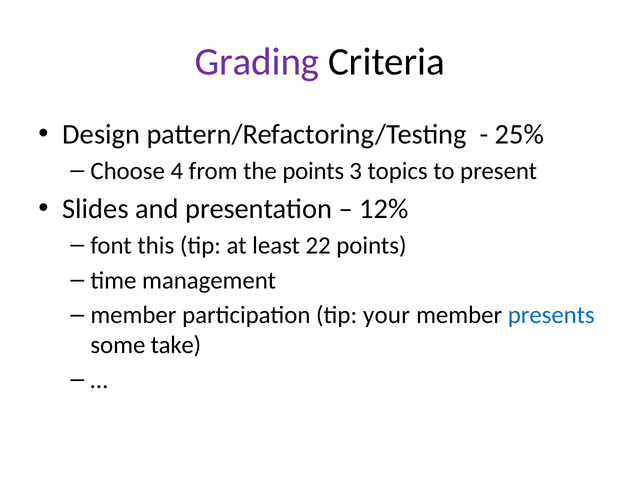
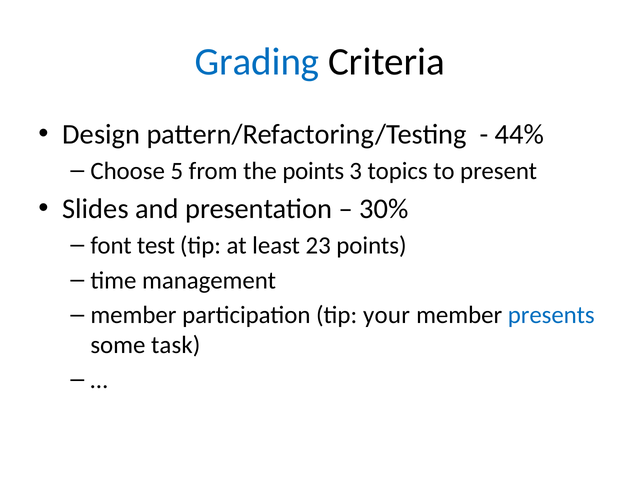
Grading colour: purple -> blue (257, 62)
25%: 25% -> 44% (519, 134)
4: 4 -> 5 (177, 171)
12%: 12% -> 30% (384, 209)
this: this -> test (156, 246)
22: 22 -> 23 (318, 246)
take: take -> task (176, 345)
